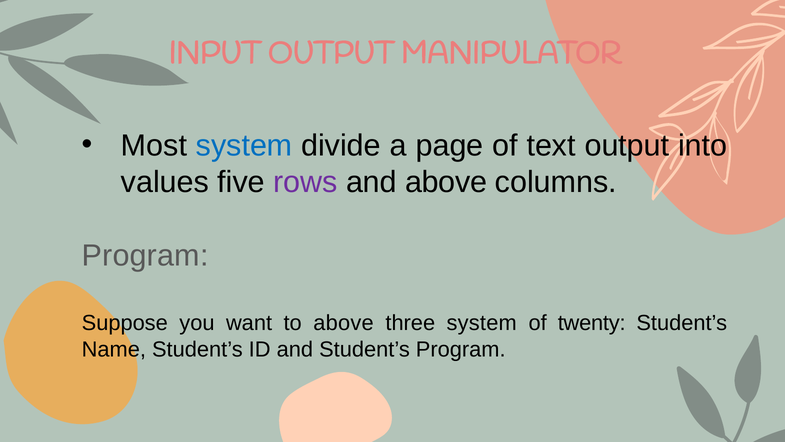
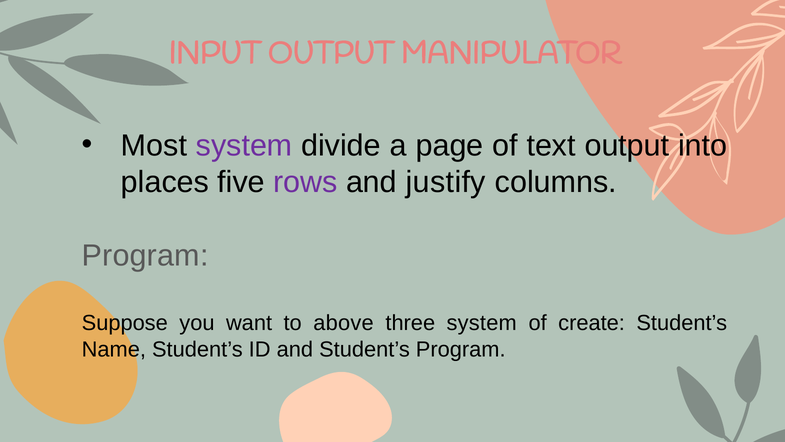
system colour: blue -> purple (244, 145)
values: values -> places (165, 182)
and above: above -> justify (446, 182)
twenty: twenty -> create (592, 323)
